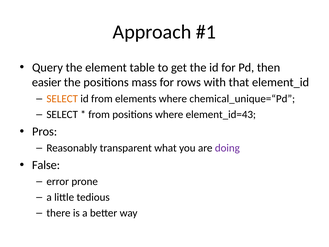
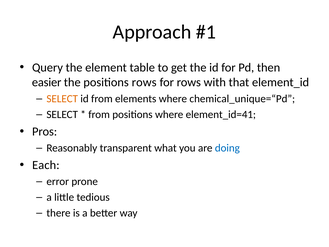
positions mass: mass -> rows (144, 82)
element_id=43: element_id=43 -> element_id=41 (221, 114)
doing colour: purple -> blue (227, 148)
False: False -> Each (46, 165)
